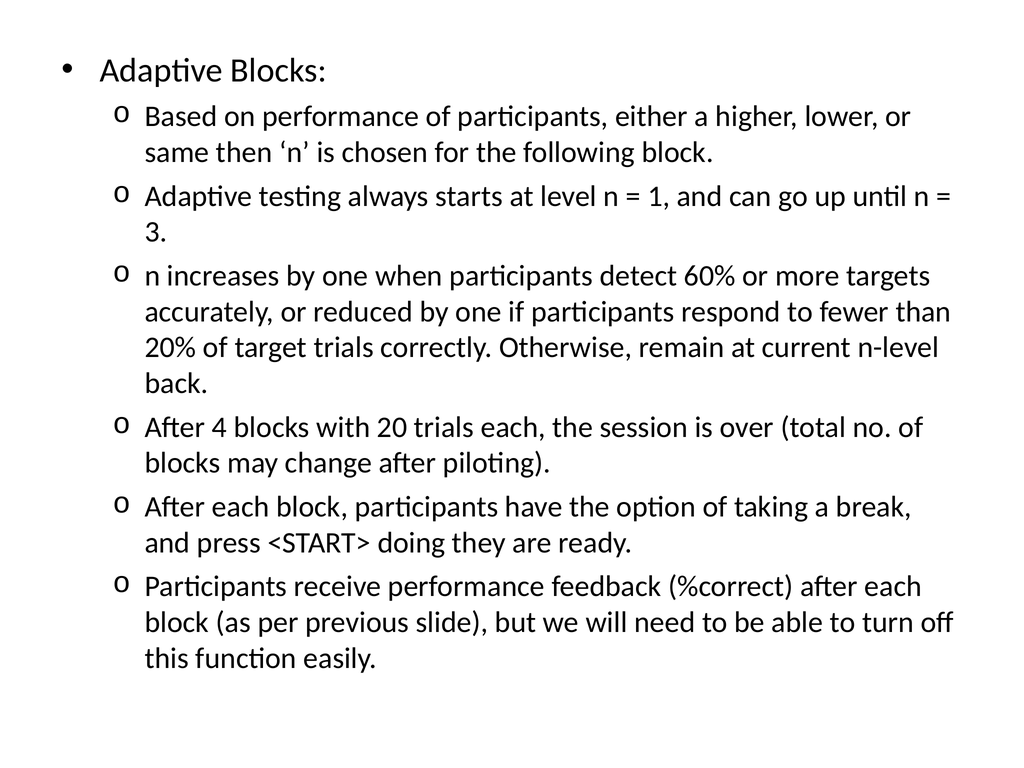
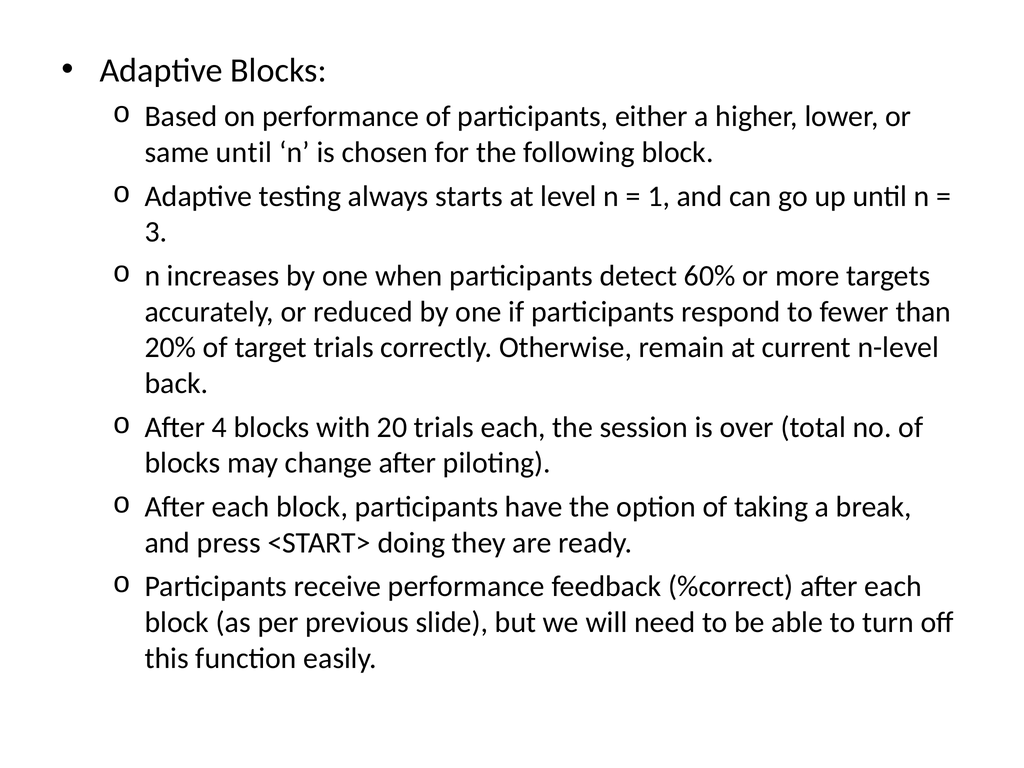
same then: then -> until (244, 152)
